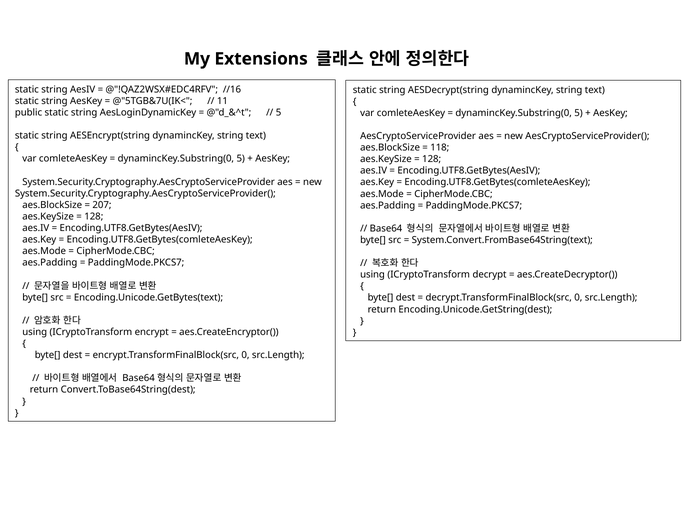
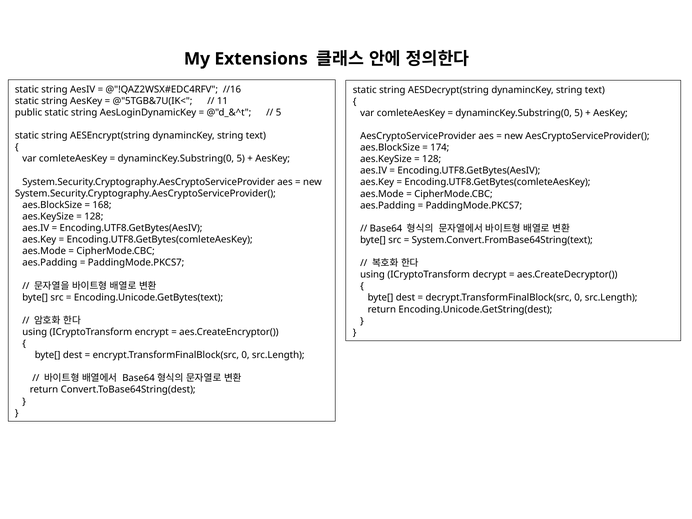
118: 118 -> 174 (440, 148)
207: 207 -> 168 (102, 205)
